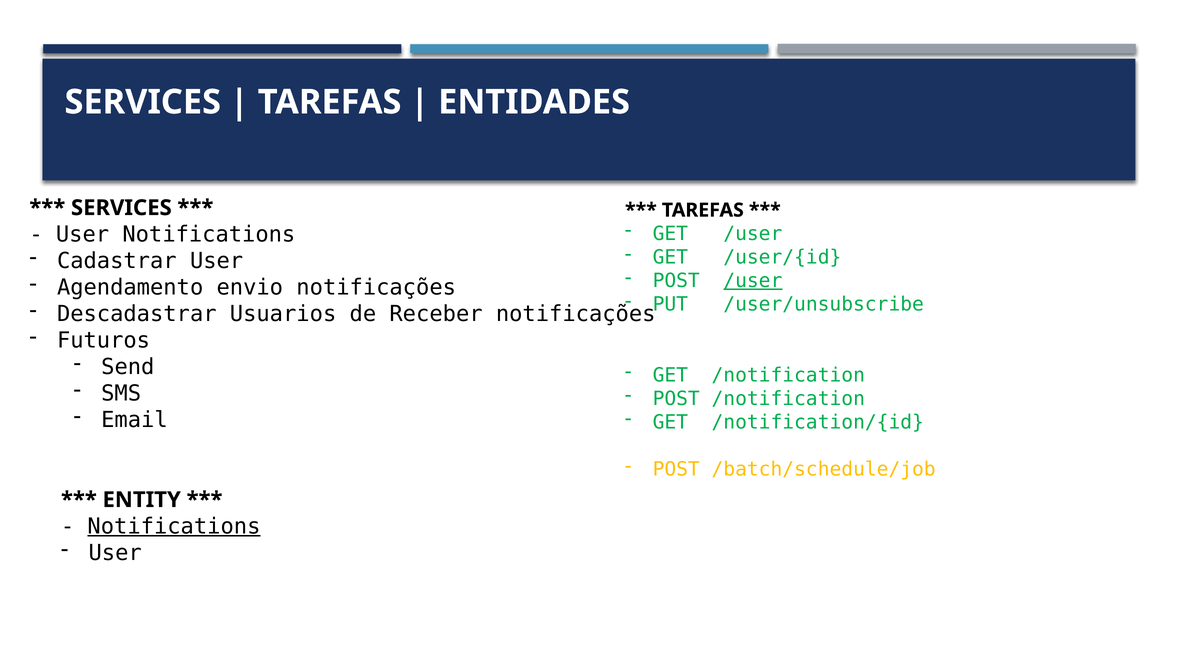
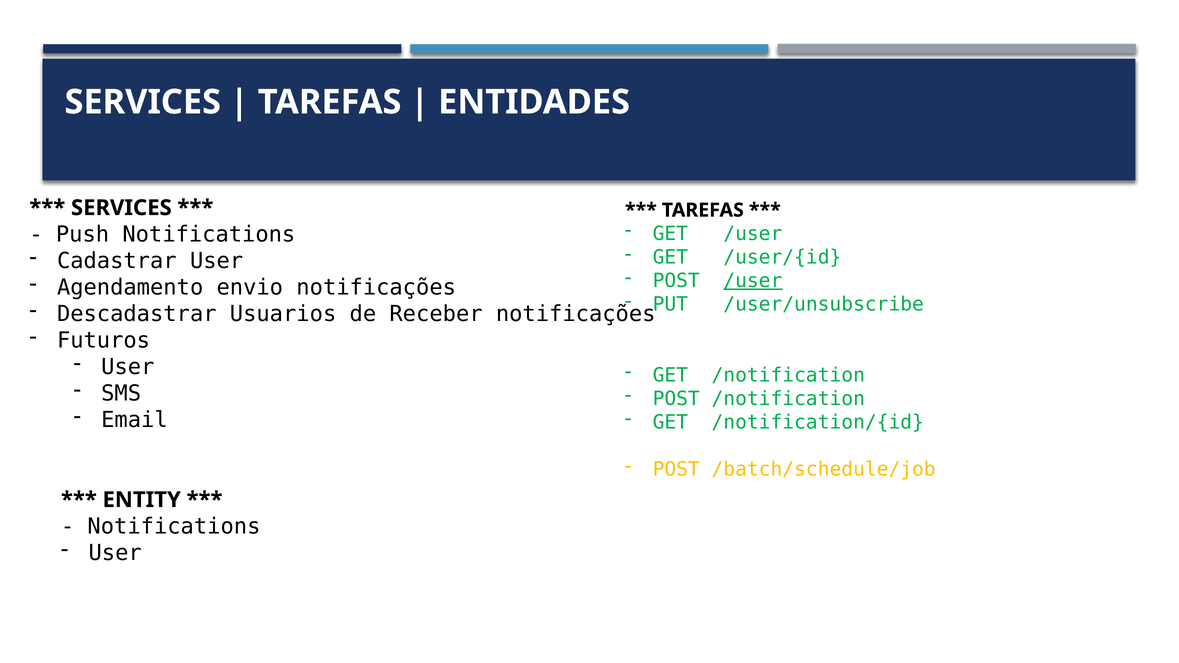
User: User -> Push (83, 234)
Send: Send -> User (128, 367)
Notifications underline: present -> none (174, 526)
